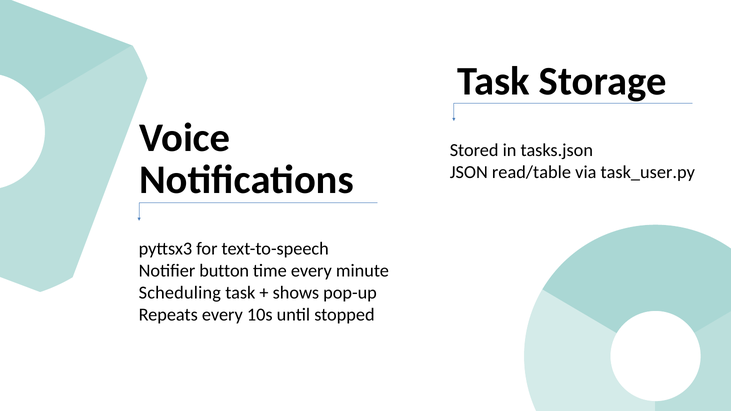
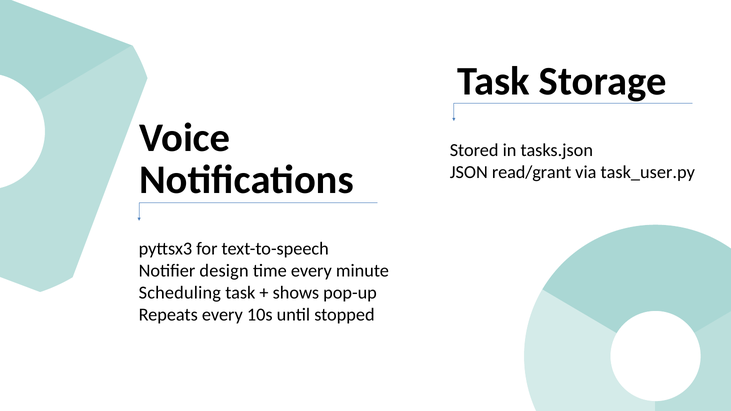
read/table: read/table -> read/grant (532, 172)
button: button -> design (224, 271)
